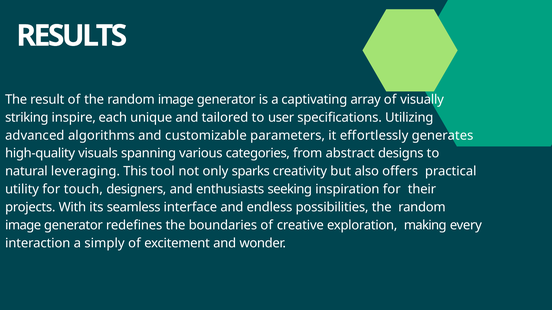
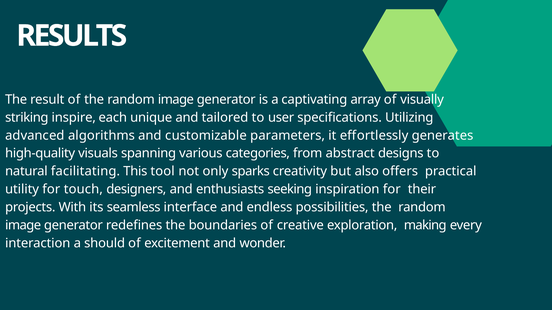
leveraging: leveraging -> facilitating (85, 172)
simply: simply -> should (105, 243)
